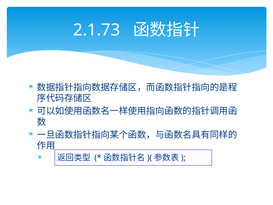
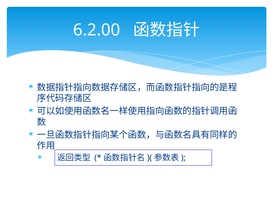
2.1.73: 2.1.73 -> 6.2.00 (97, 30)
